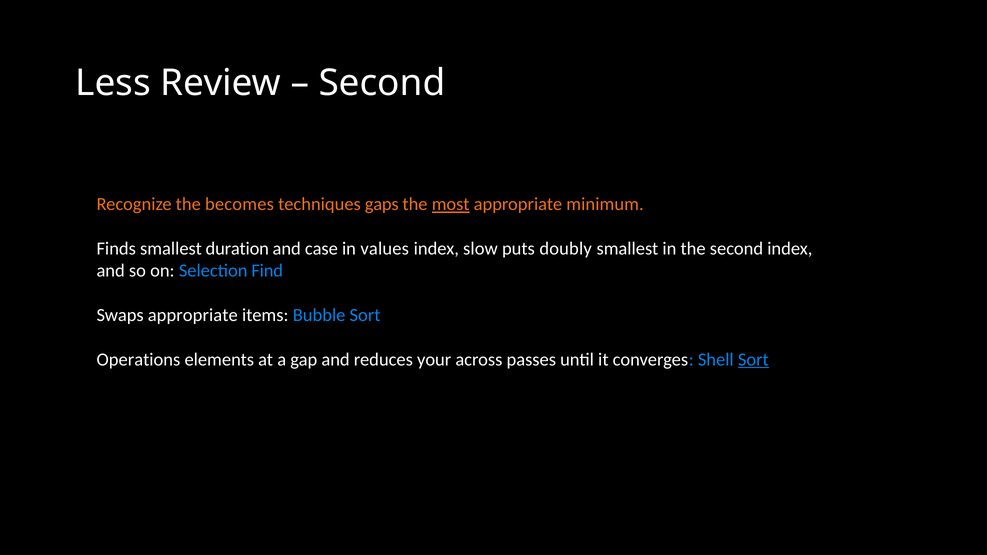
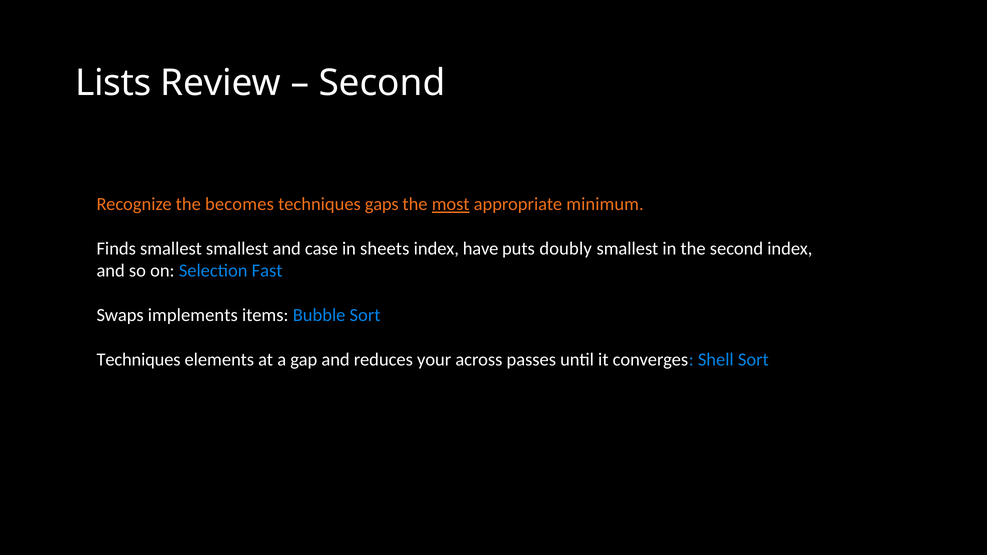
Less: Less -> Lists (113, 83)
smallest duration: duration -> smallest (237, 249)
values: values -> sheets (385, 249)
slow: slow -> have (481, 249)
Find: Find -> Fast (267, 271)
Swaps appropriate: appropriate -> implements (193, 315)
Operations: Operations -> Techniques (139, 360)
Sort underline: present -> none (753, 360)
